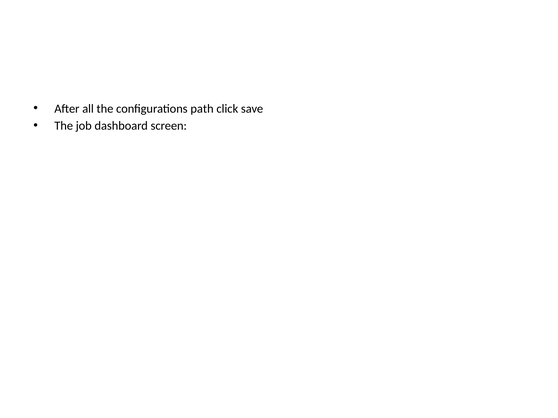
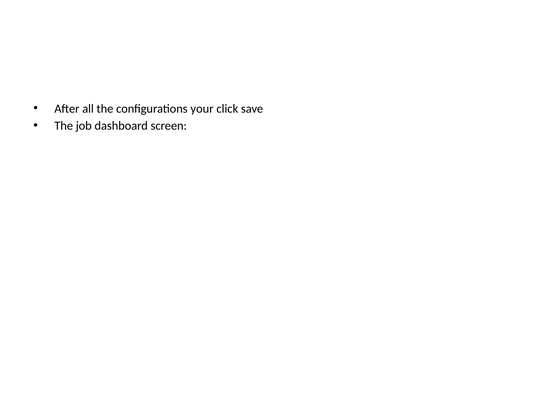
path: path -> your (202, 109)
